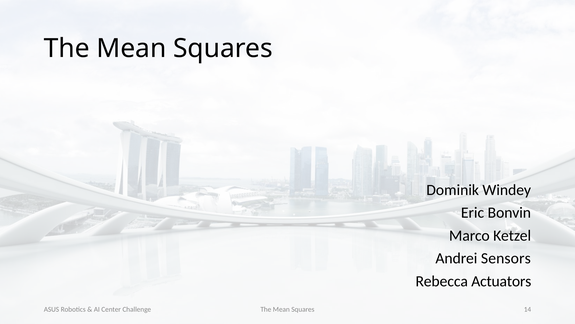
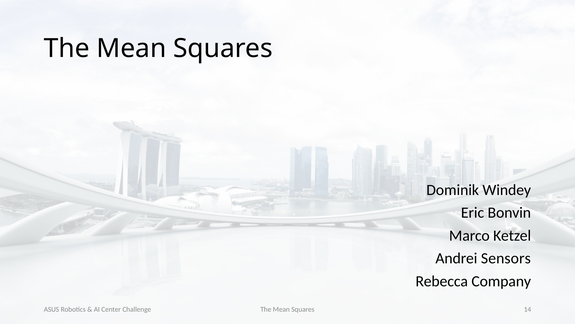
Actuators: Actuators -> Company (501, 281)
